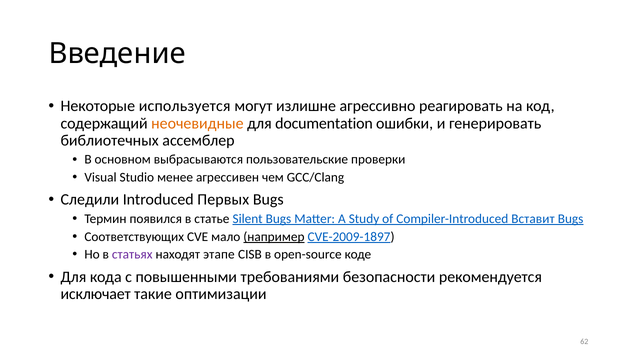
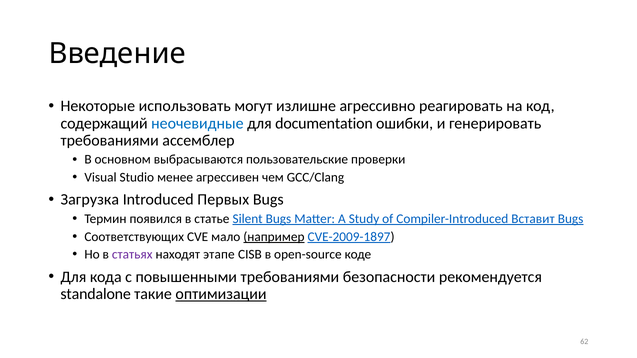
используется: используется -> использовать (185, 106)
неочевидные colour: orange -> blue (197, 123)
библиотечных: библиотечных -> требованиями (110, 141)
Следили: Следили -> Загрузка (90, 200)
исключает: исключает -> standalone (96, 294)
оптимизации underline: none -> present (221, 294)
